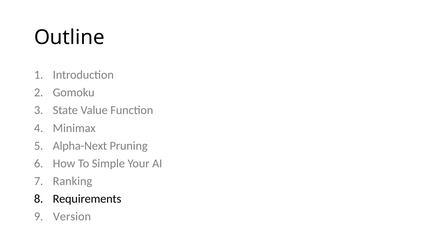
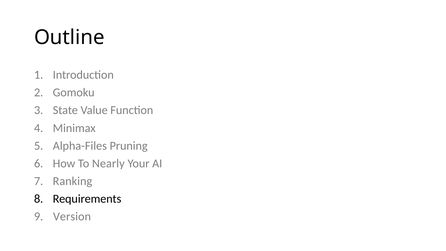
Alpha-Next: Alpha-Next -> Alpha-Files (80, 146)
Simple: Simple -> Nearly (108, 163)
